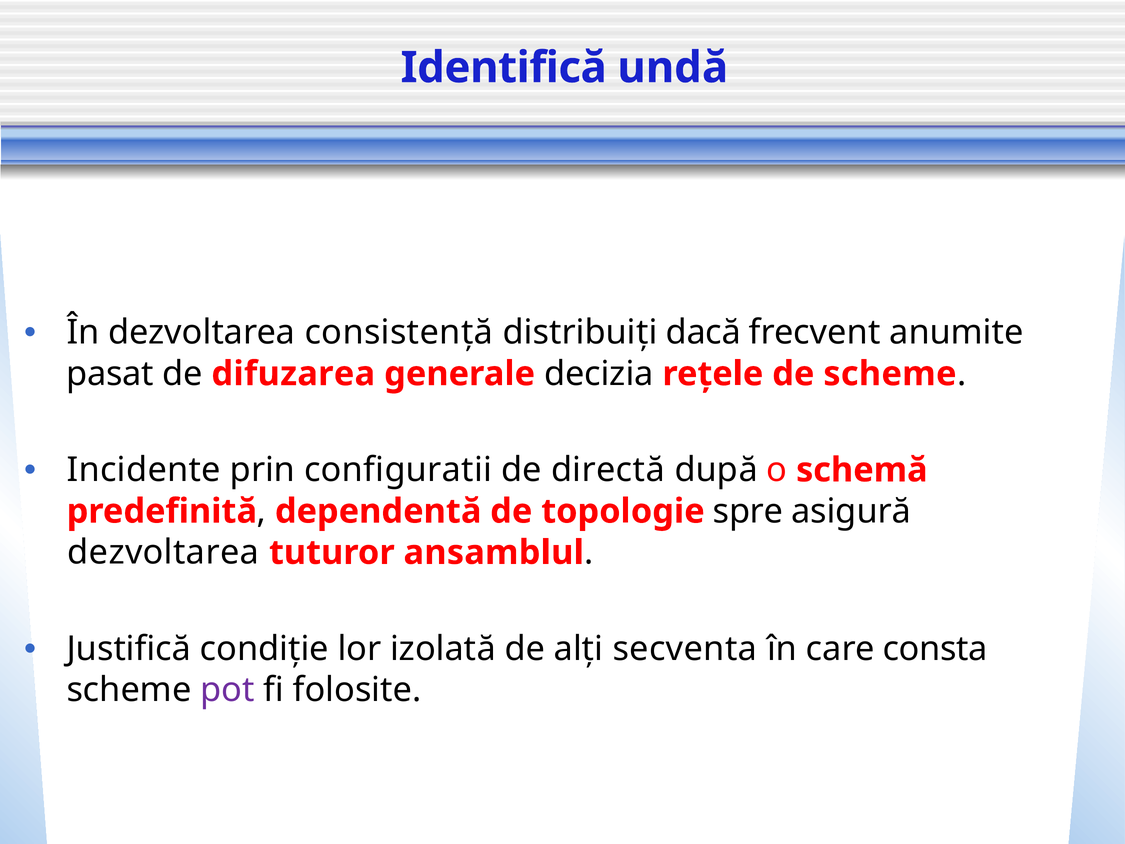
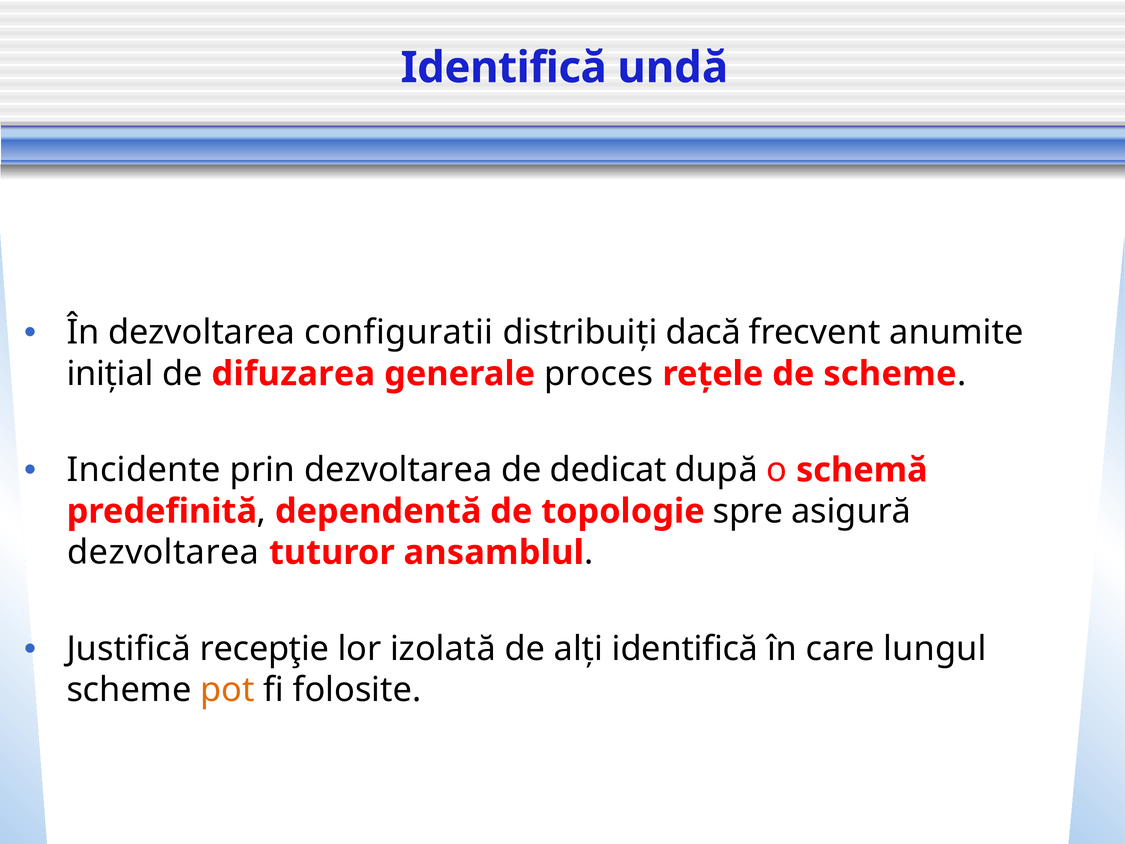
consistență: consistență -> configuratii (399, 332)
pasat: pasat -> inițial (110, 374)
decizia: decizia -> proces (599, 374)
prin configuratii: configuratii -> dezvoltarea (398, 470)
directă: directă -> dedicat (608, 470)
condiție: condiție -> recepţie (264, 649)
alți secventa: secventa -> identifică (685, 649)
consta: consta -> lungul (935, 649)
pot colour: purple -> orange (227, 690)
